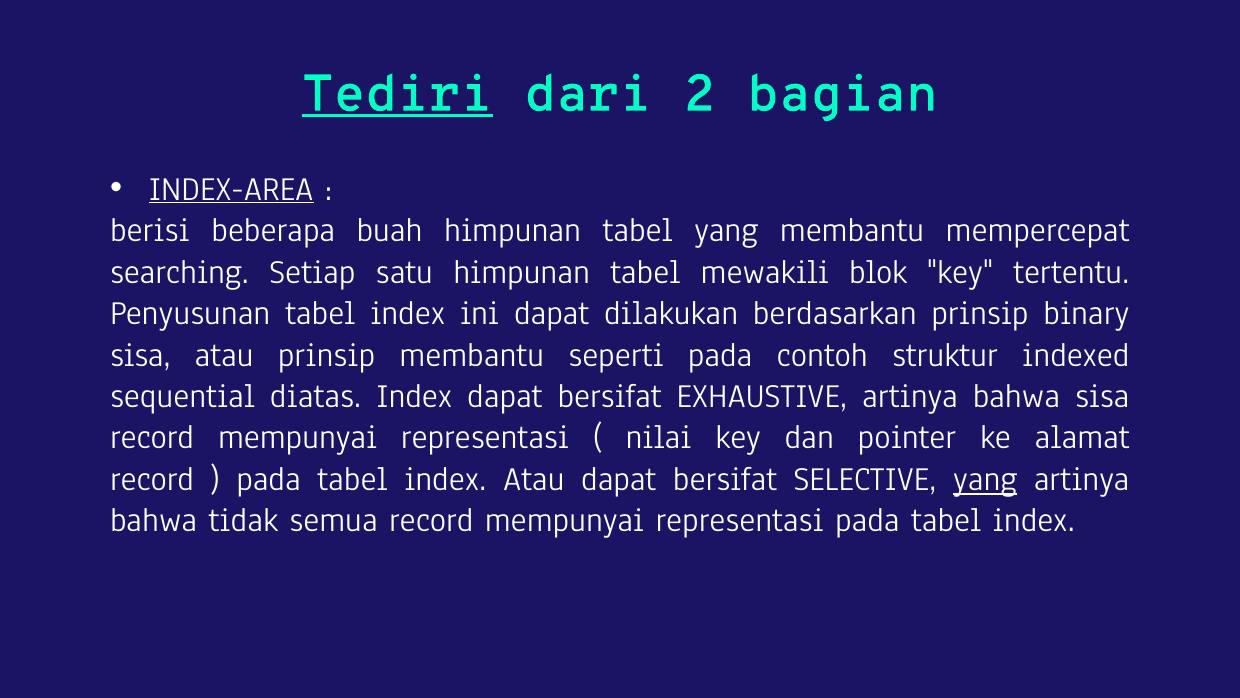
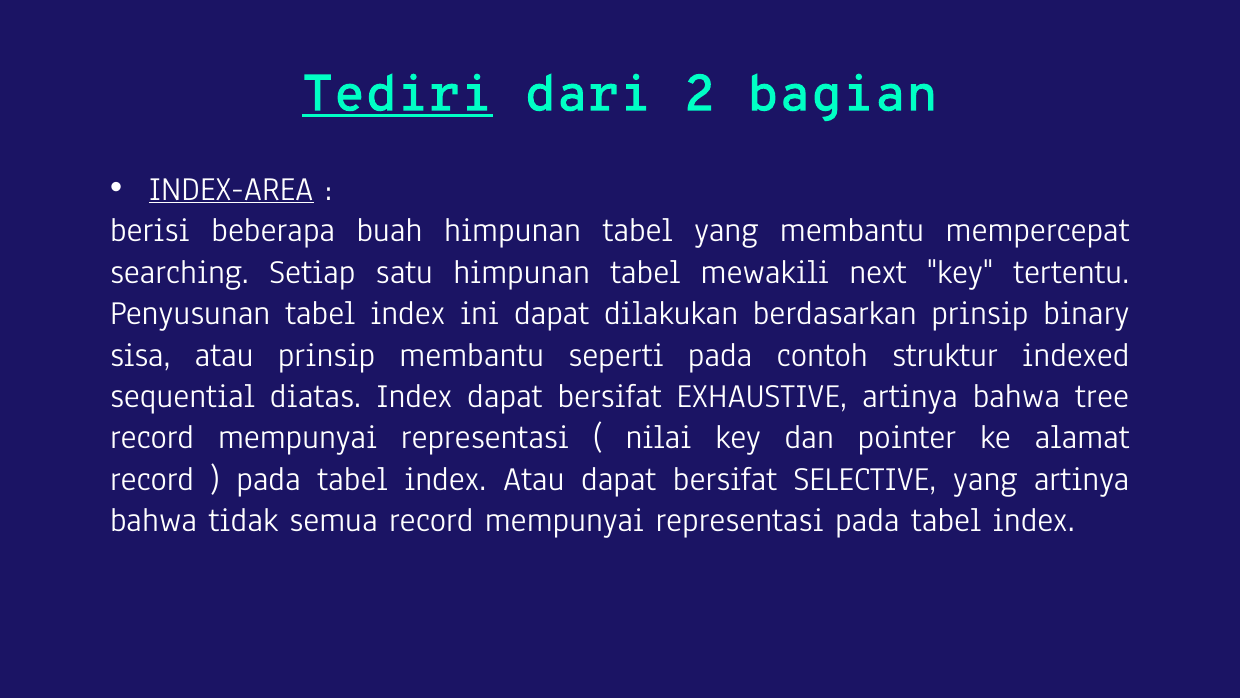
blok: blok -> next (878, 272)
bahwa sisa: sisa -> tree (1102, 396)
yang underline: present -> none (985, 478)
